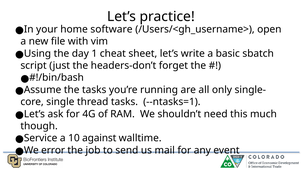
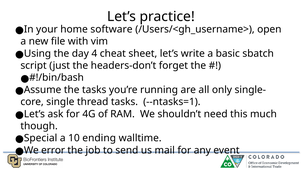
1: 1 -> 4 (94, 53)
Service: Service -> Special (41, 138)
against: against -> ending (99, 138)
